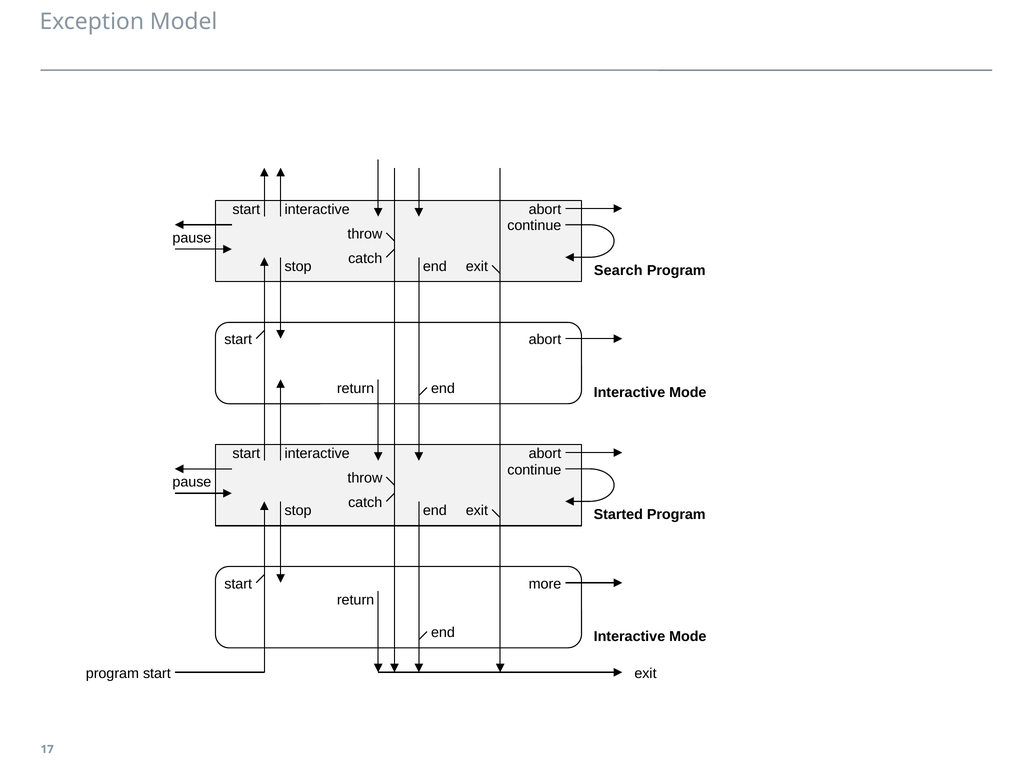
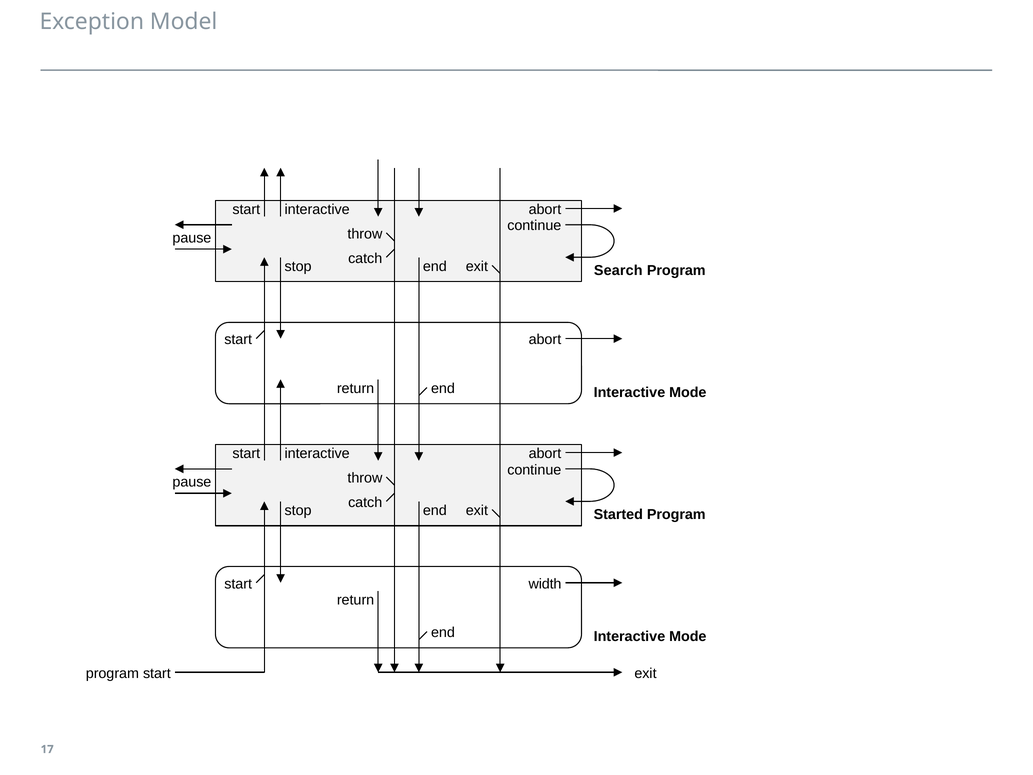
more: more -> width (545, 584)
